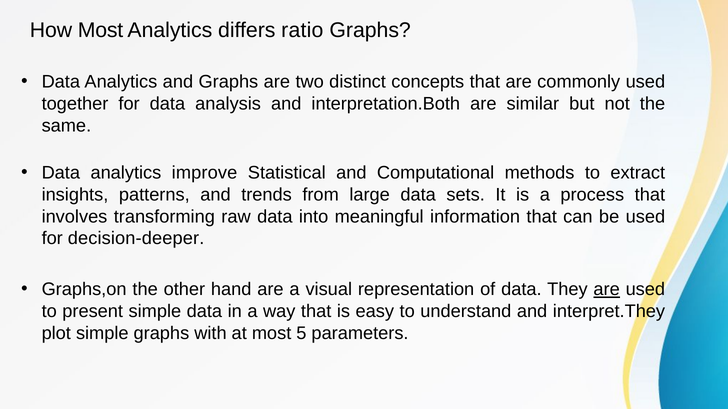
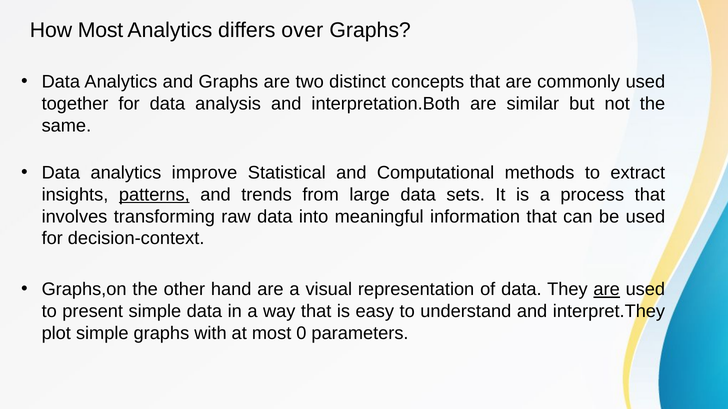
ratio: ratio -> over (302, 30)
patterns underline: none -> present (154, 195)
decision-deeper: decision-deeper -> decision-context (136, 239)
5: 5 -> 0 (301, 333)
